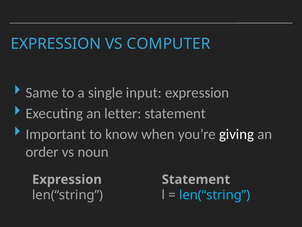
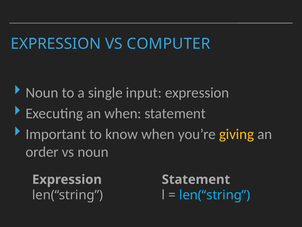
Same: Same -> Noun (42, 93)
an letter: letter -> when (123, 113)
giving colour: white -> yellow (237, 134)
